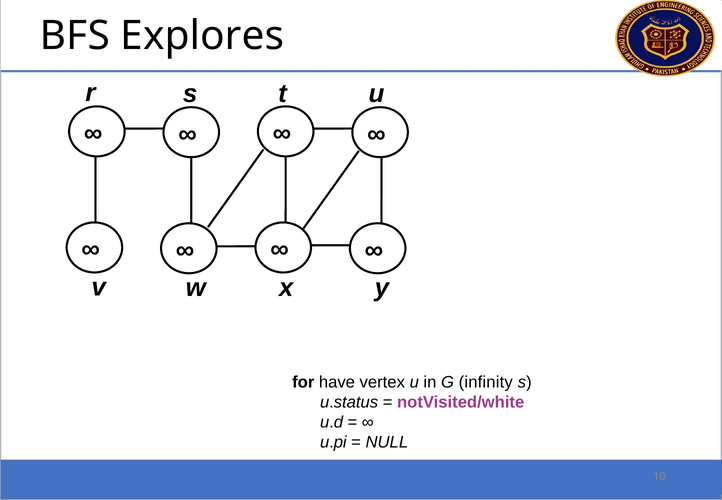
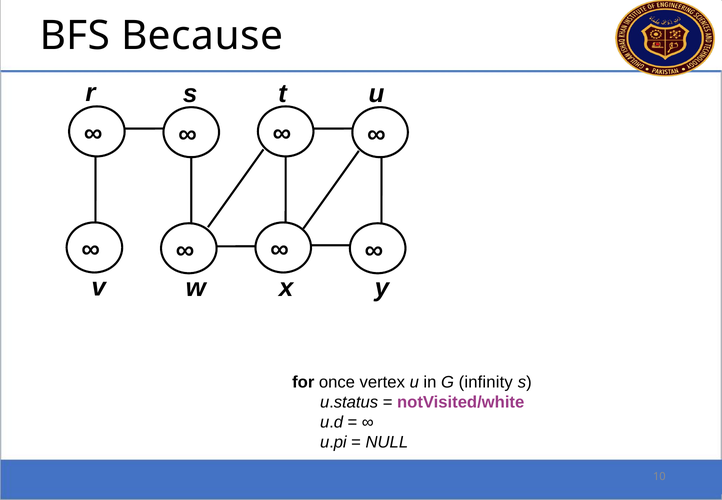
Explores: Explores -> Because (202, 36)
have: have -> once (337, 382)
